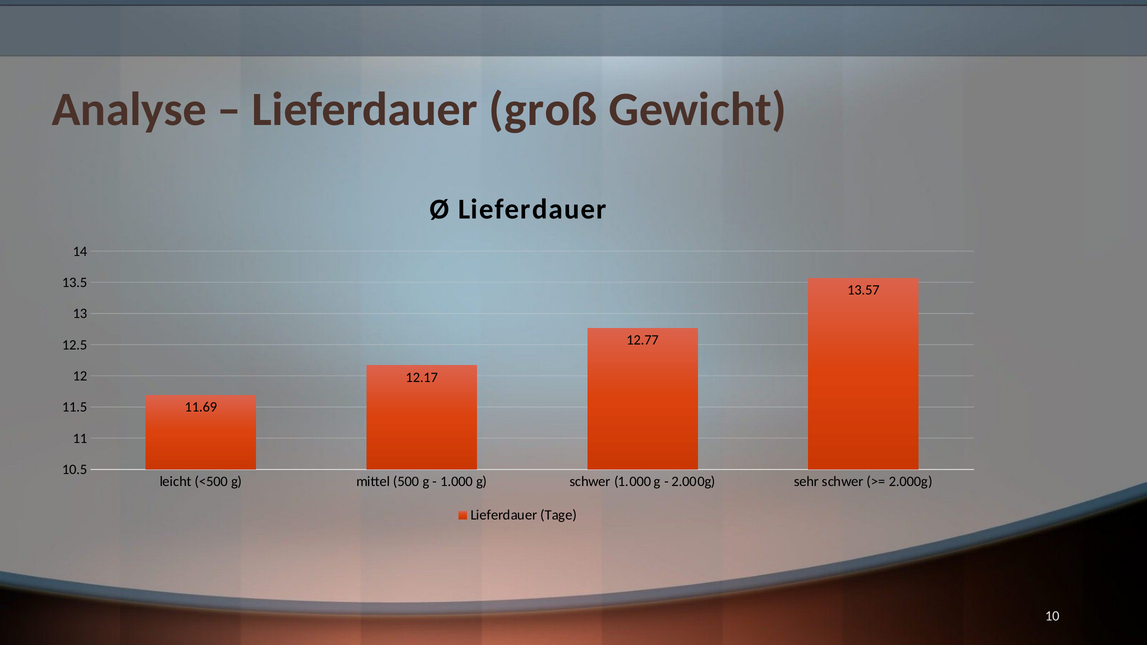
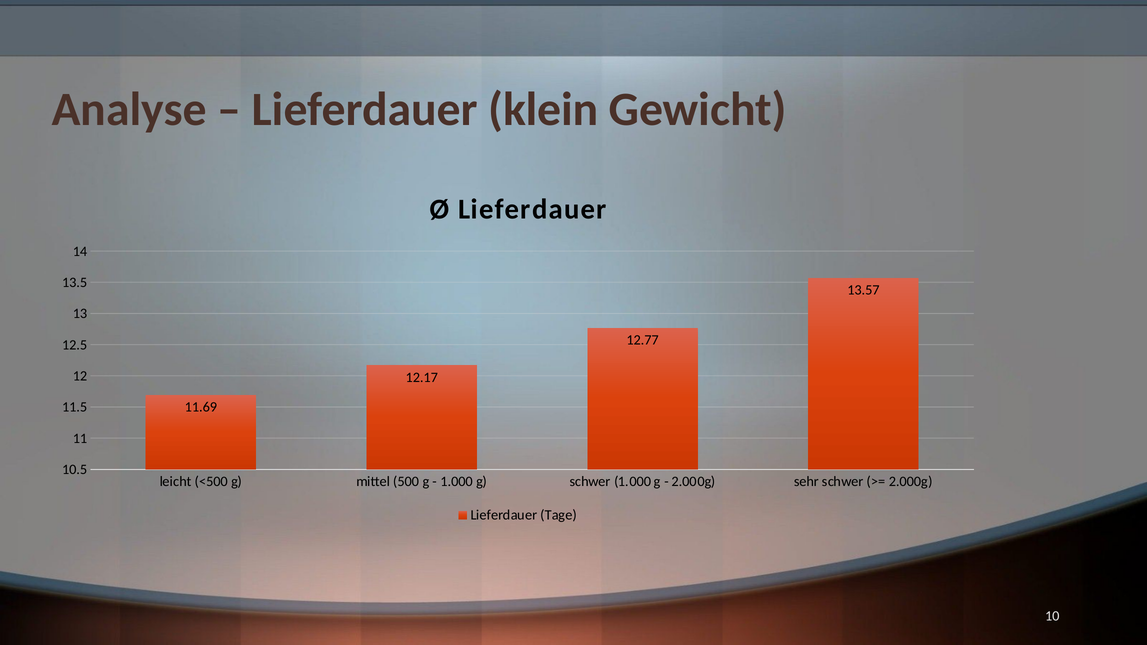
groß: groß -> klein (543, 110)
